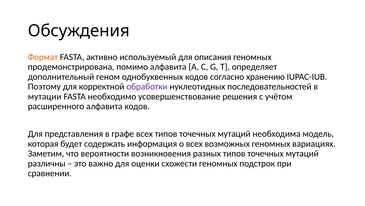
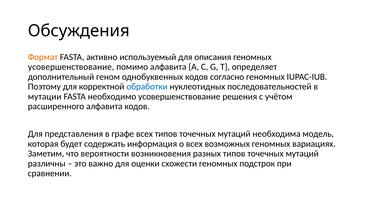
продемонстрирована: продемонстрирована -> усовершенствование (71, 67)
согласно хранению: хранению -> геномных (265, 77)
обработки colour: purple -> blue (147, 86)
